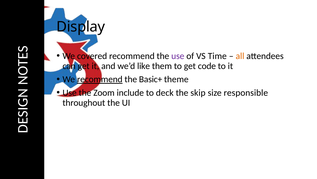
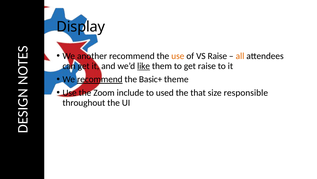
covered: covered -> another (92, 56)
use colour: purple -> orange (178, 56)
VS Time: Time -> Raise (217, 56)
like underline: none -> present (144, 66)
get code: code -> raise (207, 66)
deck: deck -> used (165, 92)
skip: skip -> that (198, 92)
